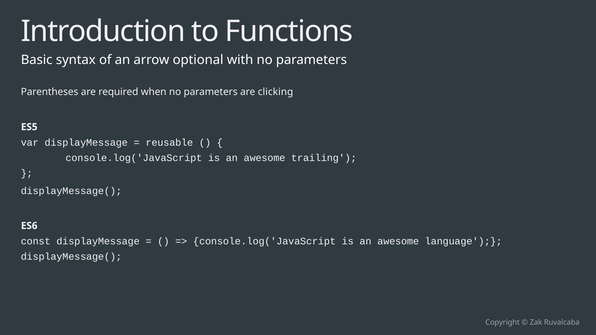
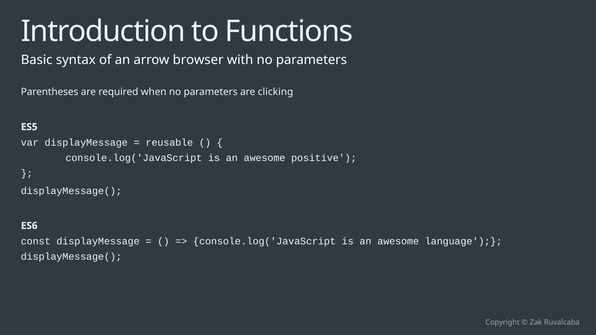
optional: optional -> browser (198, 60)
trailing: trailing -> positive (324, 158)
